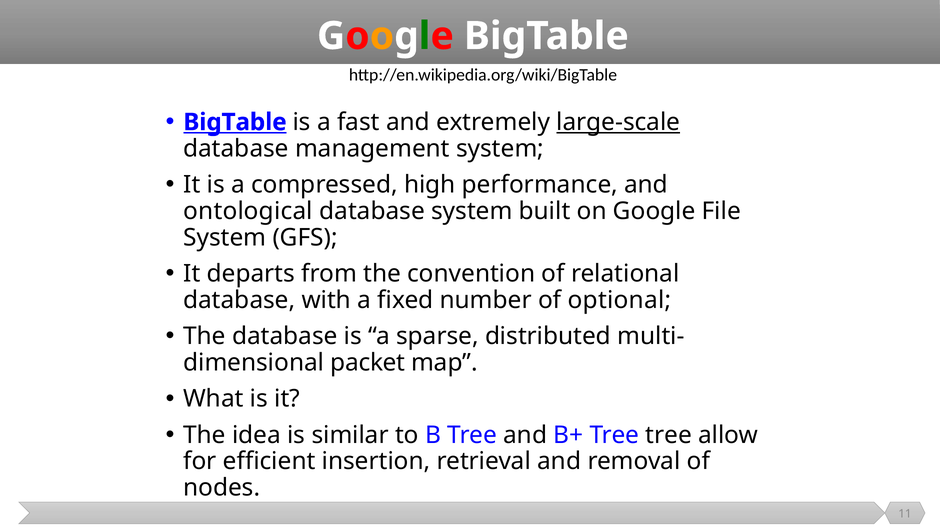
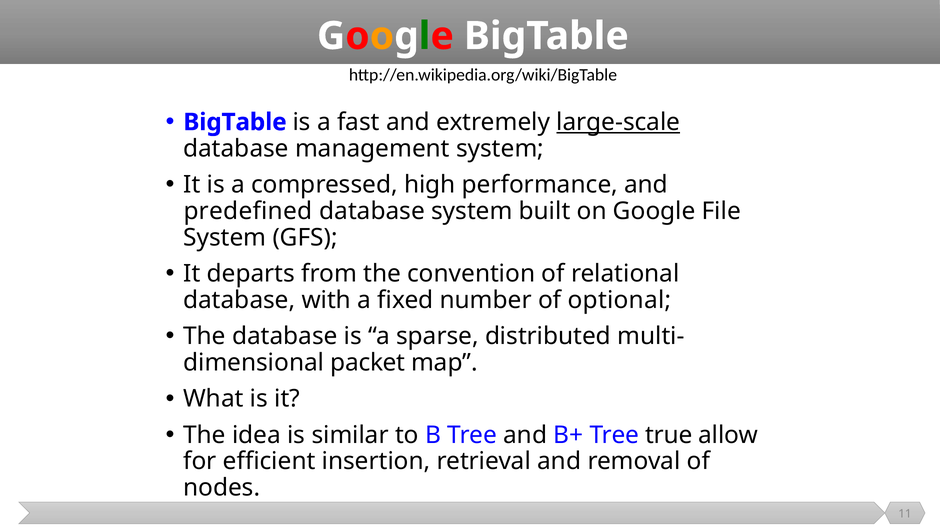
BigTable underline: present -> none (235, 122)
ontological: ontological -> predefined (248, 211)
Tree tree: tree -> true (669, 436)
